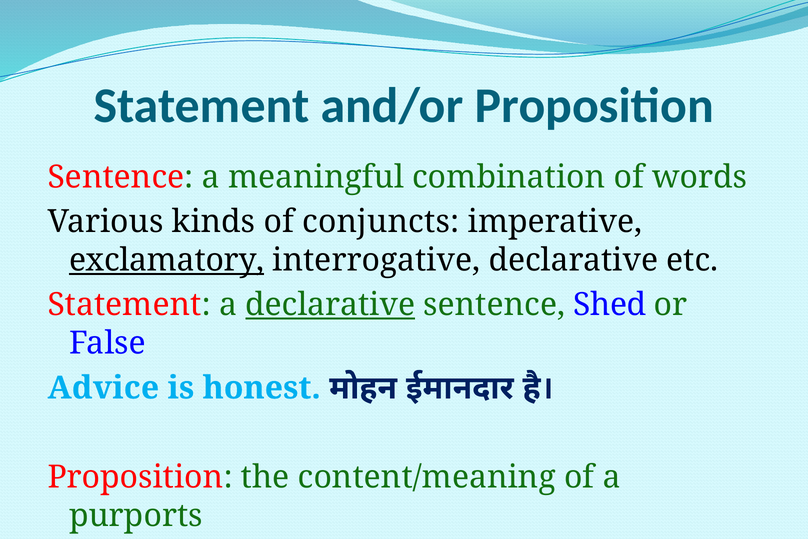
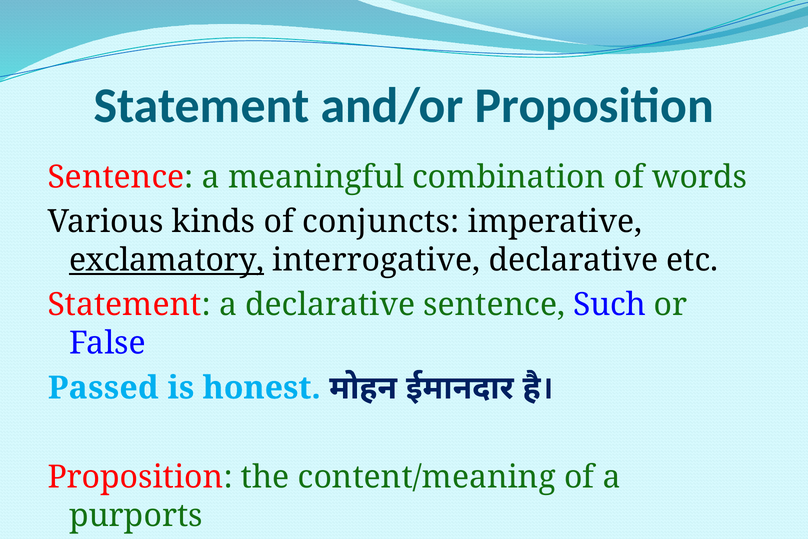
declarative underline: present -> none (330, 305)
Shed: Shed -> Such (610, 305)
Advice: Advice -> Passed (103, 388)
